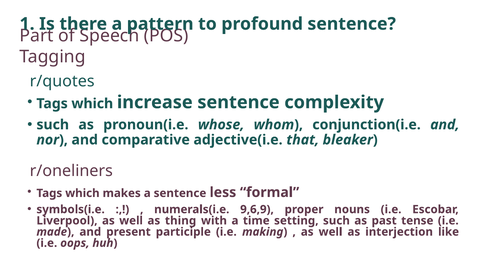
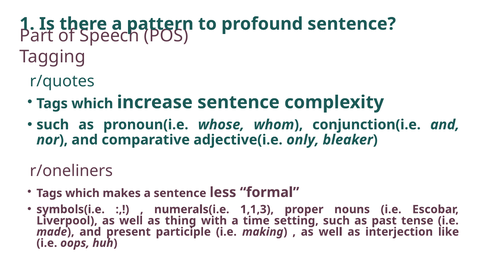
that: that -> only (303, 140)
9,6,9: 9,6,9 -> 1,1,3 (257, 210)
